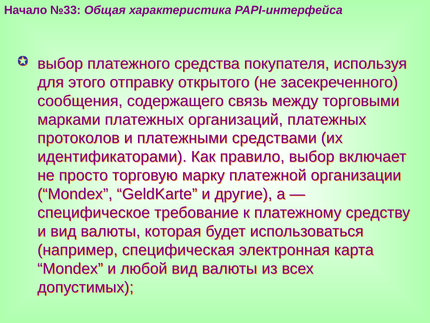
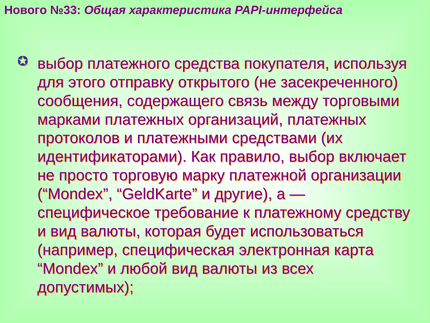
Начало: Начало -> Нового (26, 10)
